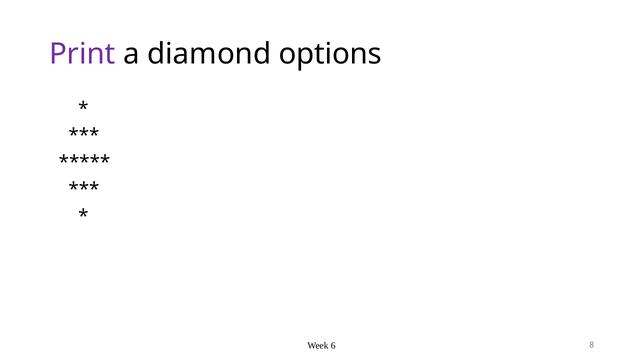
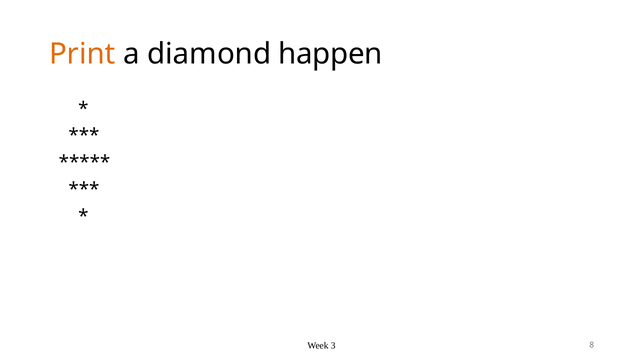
Print colour: purple -> orange (82, 54)
options: options -> happen (330, 54)
6: 6 -> 3 (333, 345)
